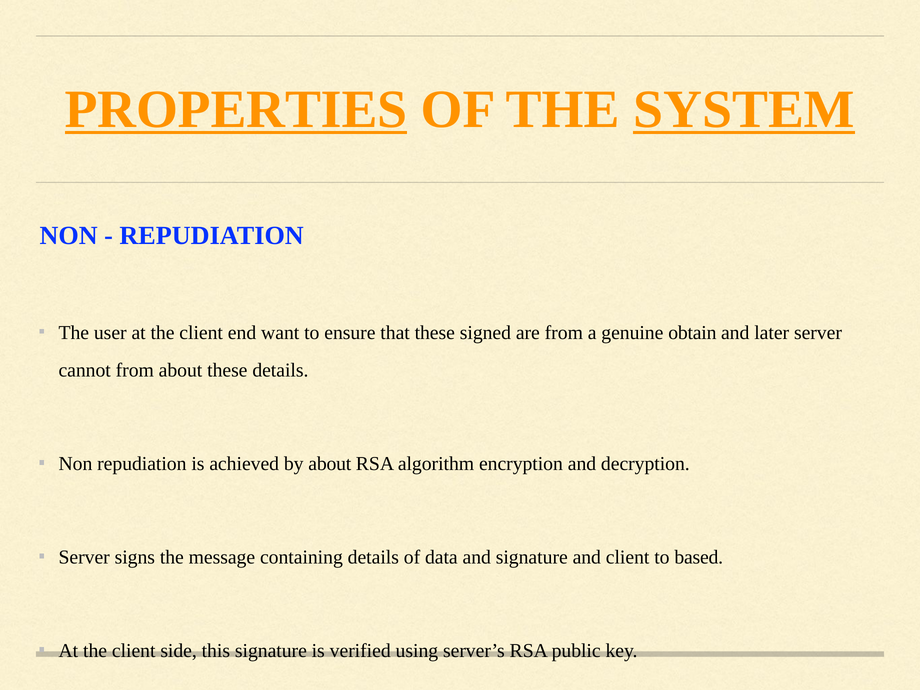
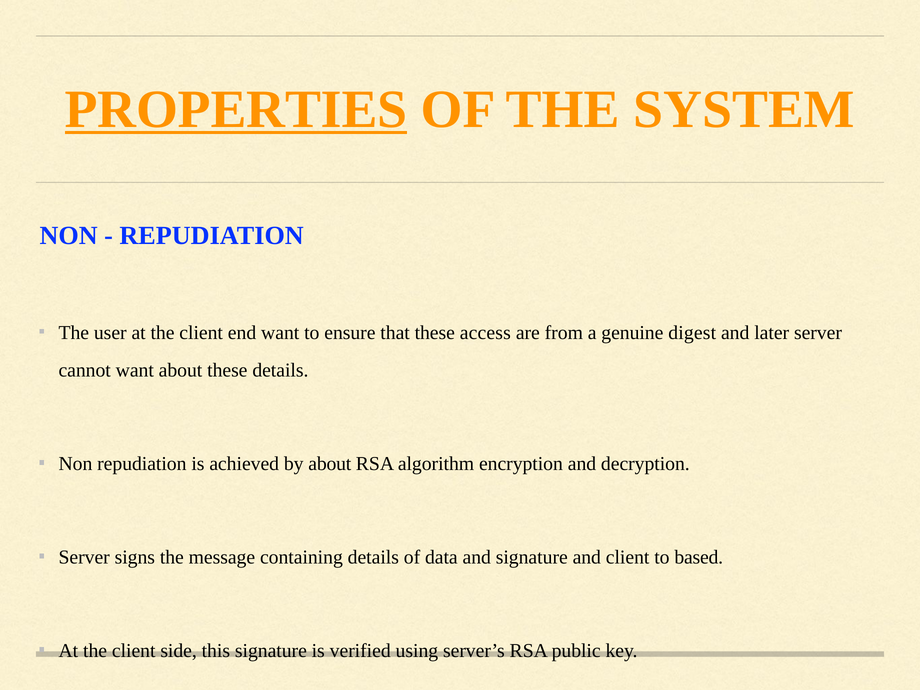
SYSTEM underline: present -> none (744, 109)
signed: signed -> access (485, 333)
obtain: obtain -> digest (692, 333)
cannot from: from -> want (135, 370)
